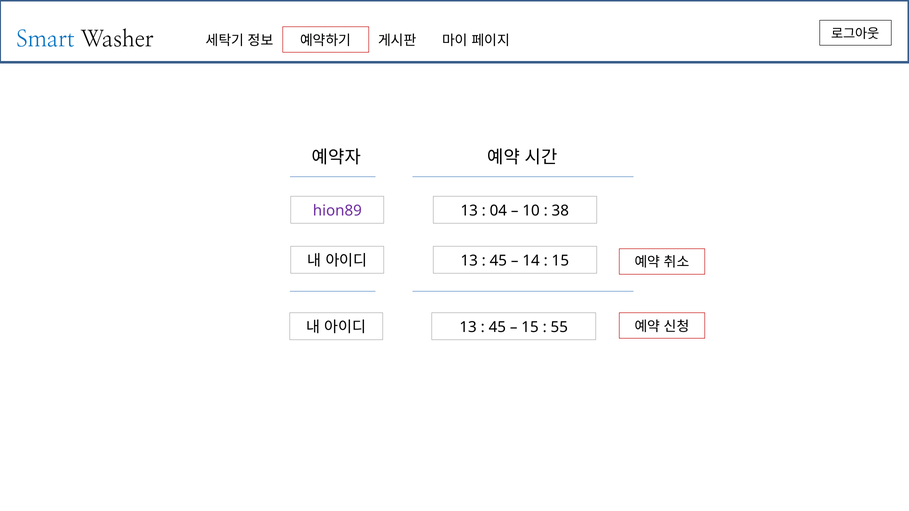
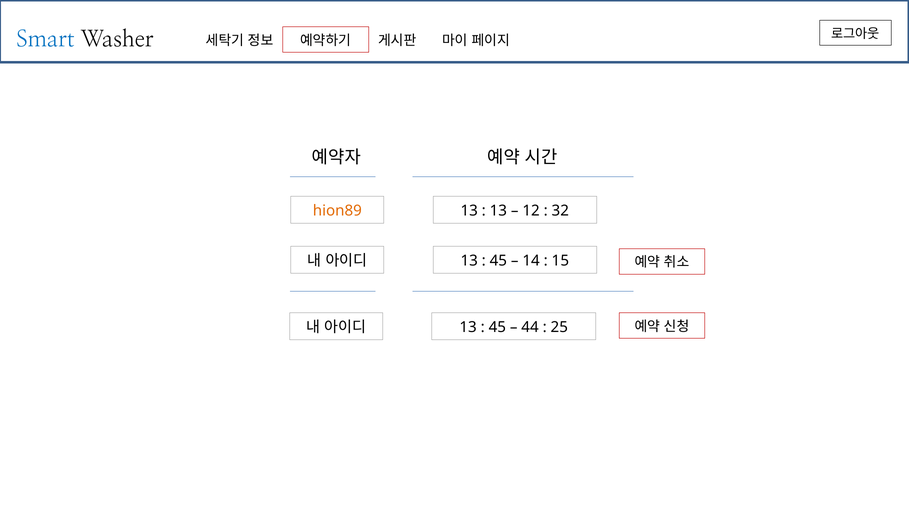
hion89 colour: purple -> orange (337, 211)
04: 04 -> 13 (498, 211)
10: 10 -> 12 (531, 211)
38: 38 -> 32 (560, 211)
15: 15 -> 44 (530, 328)
55: 55 -> 25 (559, 328)
